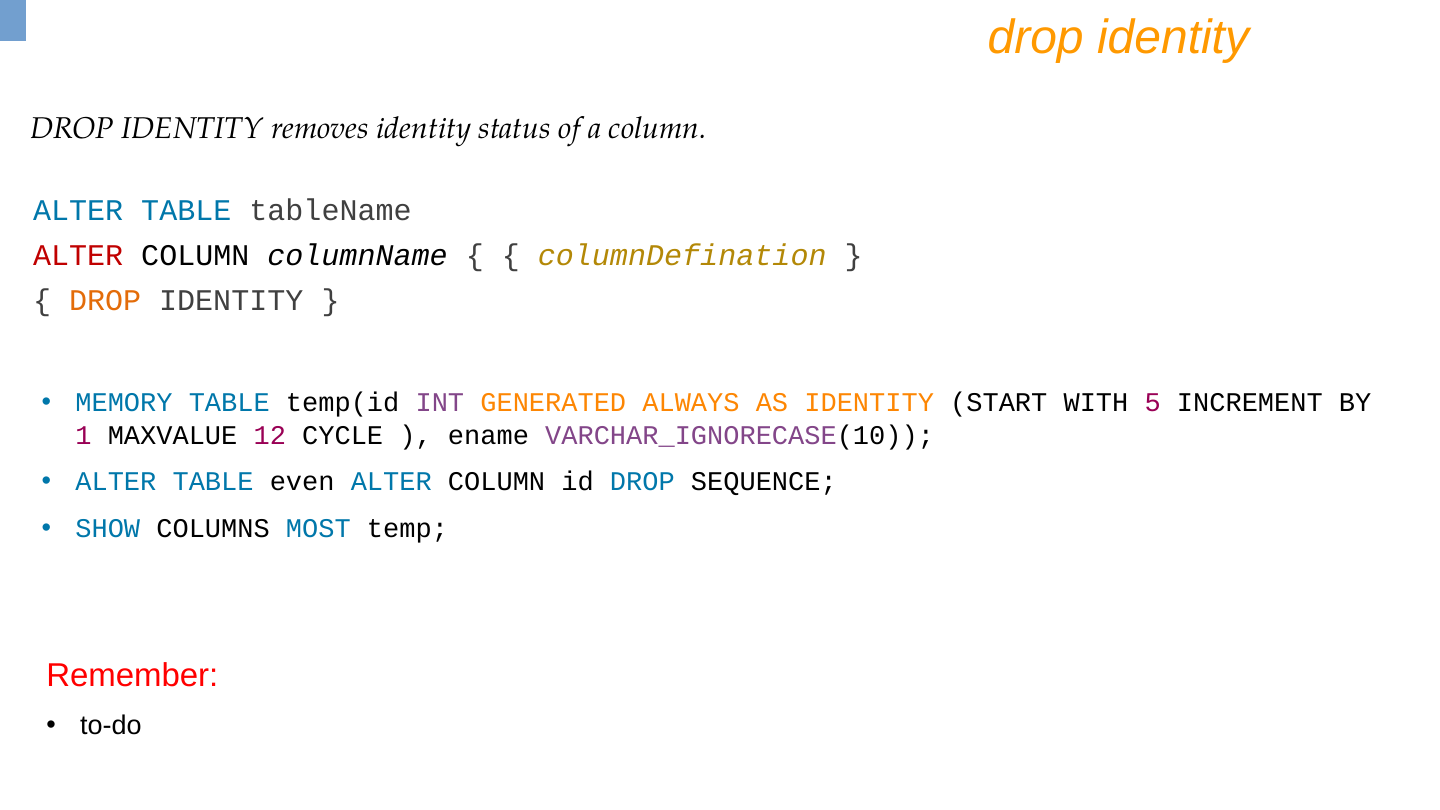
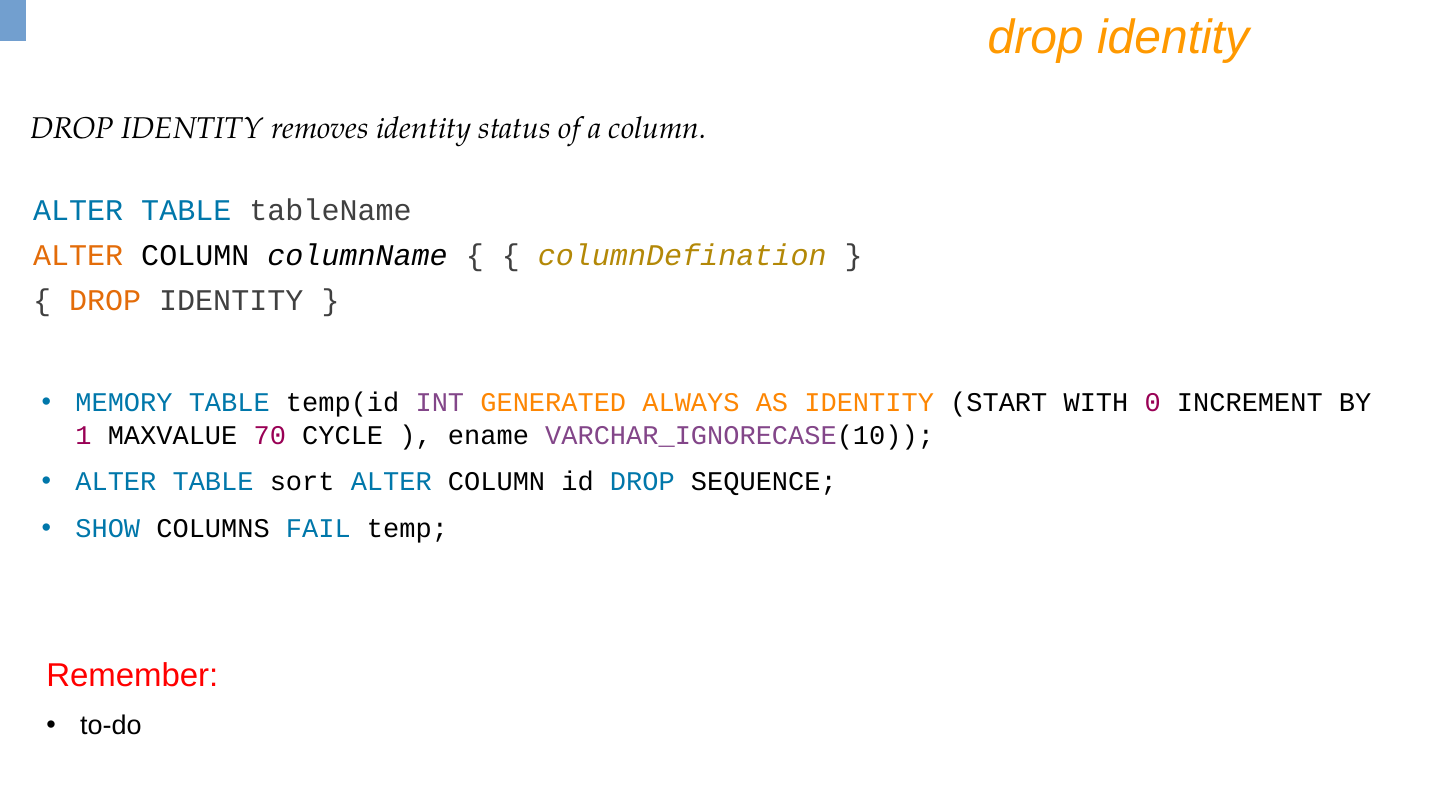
ALTER colour: red -> orange (78, 255)
5: 5 -> 0 (1153, 403)
12: 12 -> 70 (270, 435)
even: even -> sort (302, 482)
MOST: MOST -> FAIL (318, 529)
